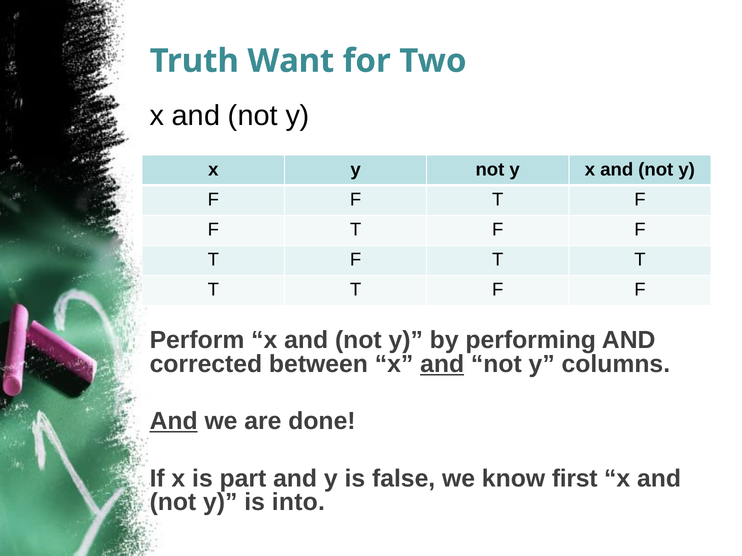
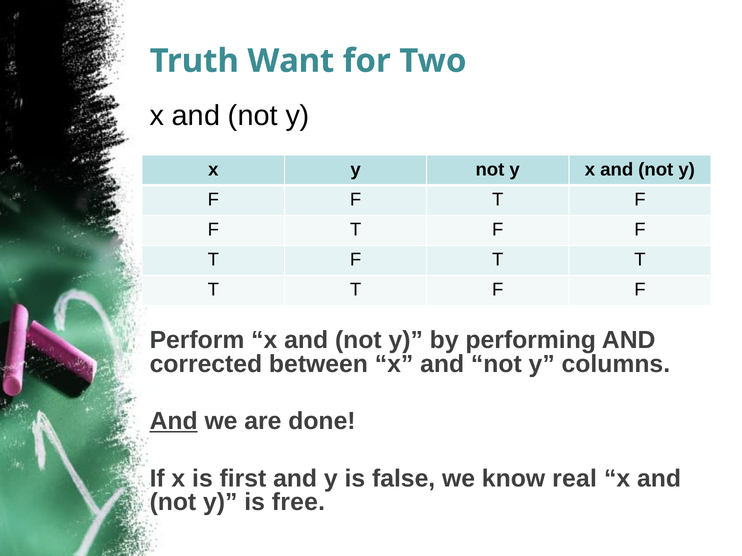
and underline: present -> none (442, 364)
part: part -> first (243, 479)
first: first -> real (574, 479)
into: into -> free (298, 503)
